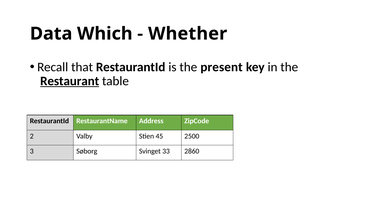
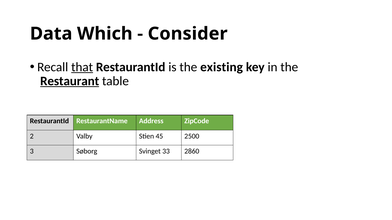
Whether: Whether -> Consider (188, 34)
that underline: none -> present (82, 67)
present: present -> existing (222, 67)
